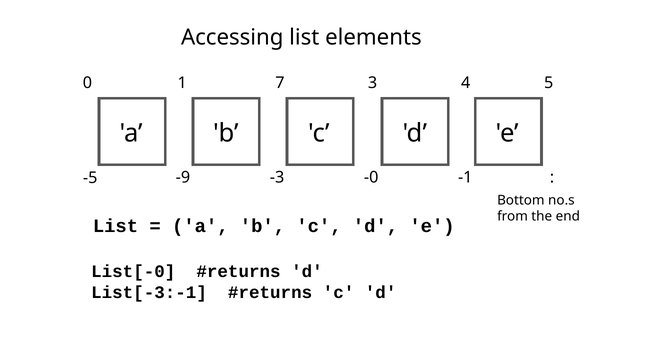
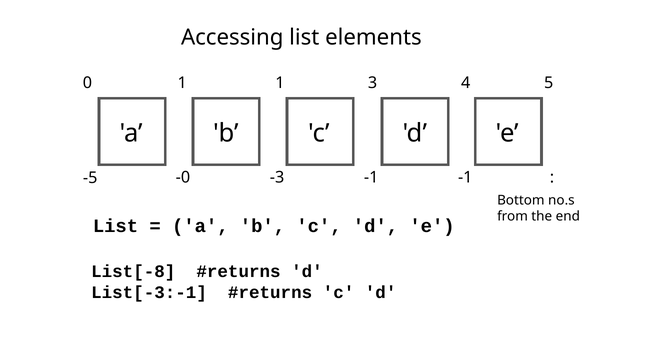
1 7: 7 -> 1 (280, 83)
-9: -9 -> -0 (183, 178)
-3 -0: -0 -> -1 (371, 178)
List[-0: List[-0 -> List[-8 (133, 272)
